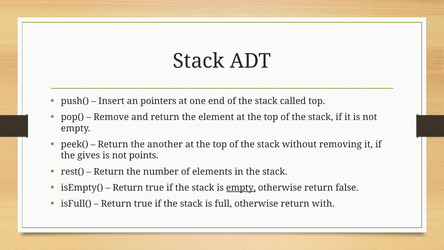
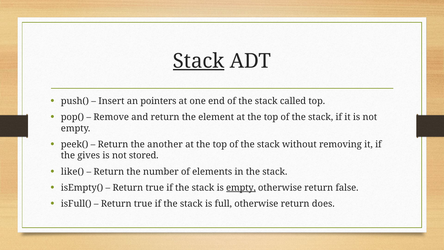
Stack underline: none -> present (199, 61)
points: points -> stored (144, 155)
rest(: rest( -> like( (72, 171)
with: with -> does (323, 204)
